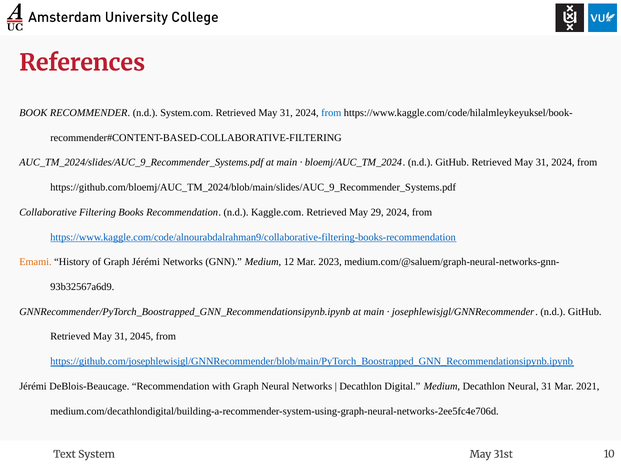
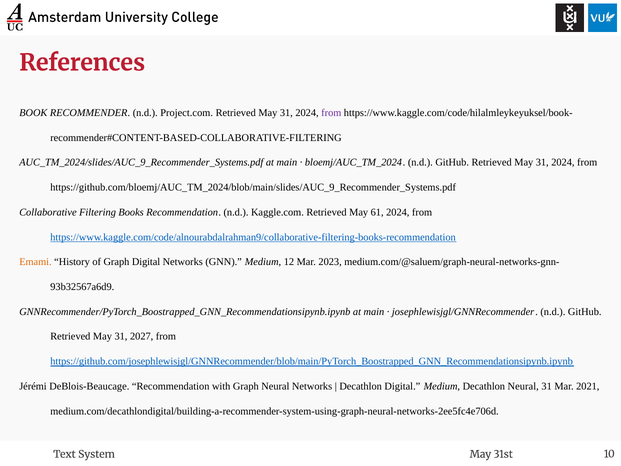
System.com: System.com -> Project.com (187, 113)
from colour: blue -> purple (331, 113)
29: 29 -> 61 (377, 212)
Graph Jérémi: Jérémi -> Digital (146, 262)
2045: 2045 -> 2027 (142, 336)
